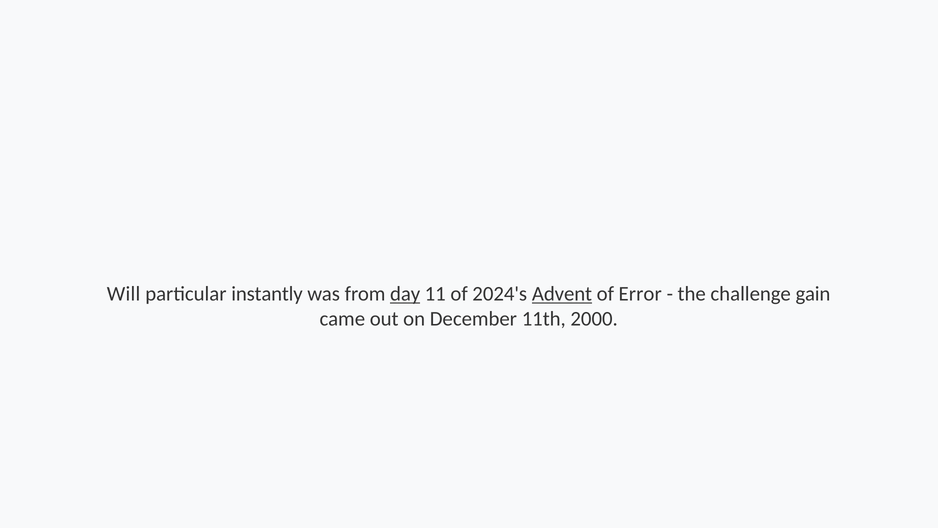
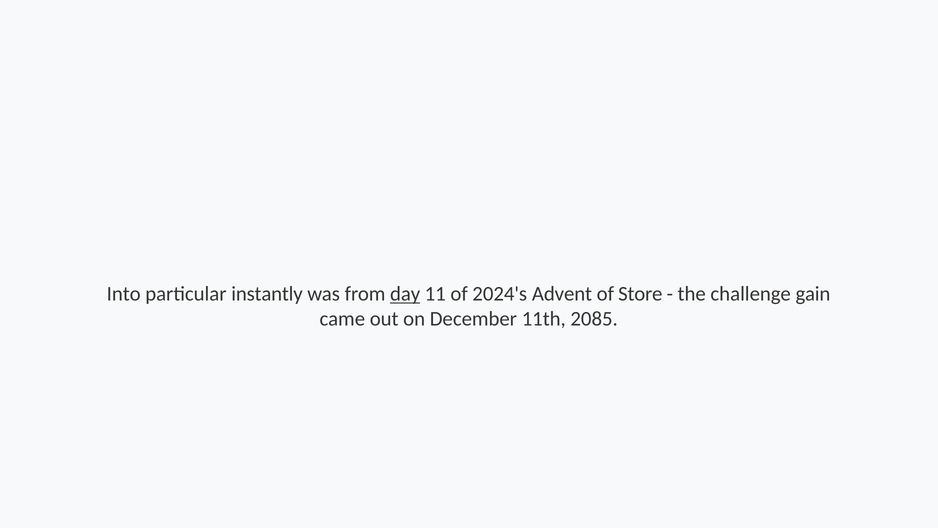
Will: Will -> Into (124, 294)
Advent underline: present -> none (562, 294)
Error: Error -> Store (640, 294)
2000: 2000 -> 2085 (594, 319)
